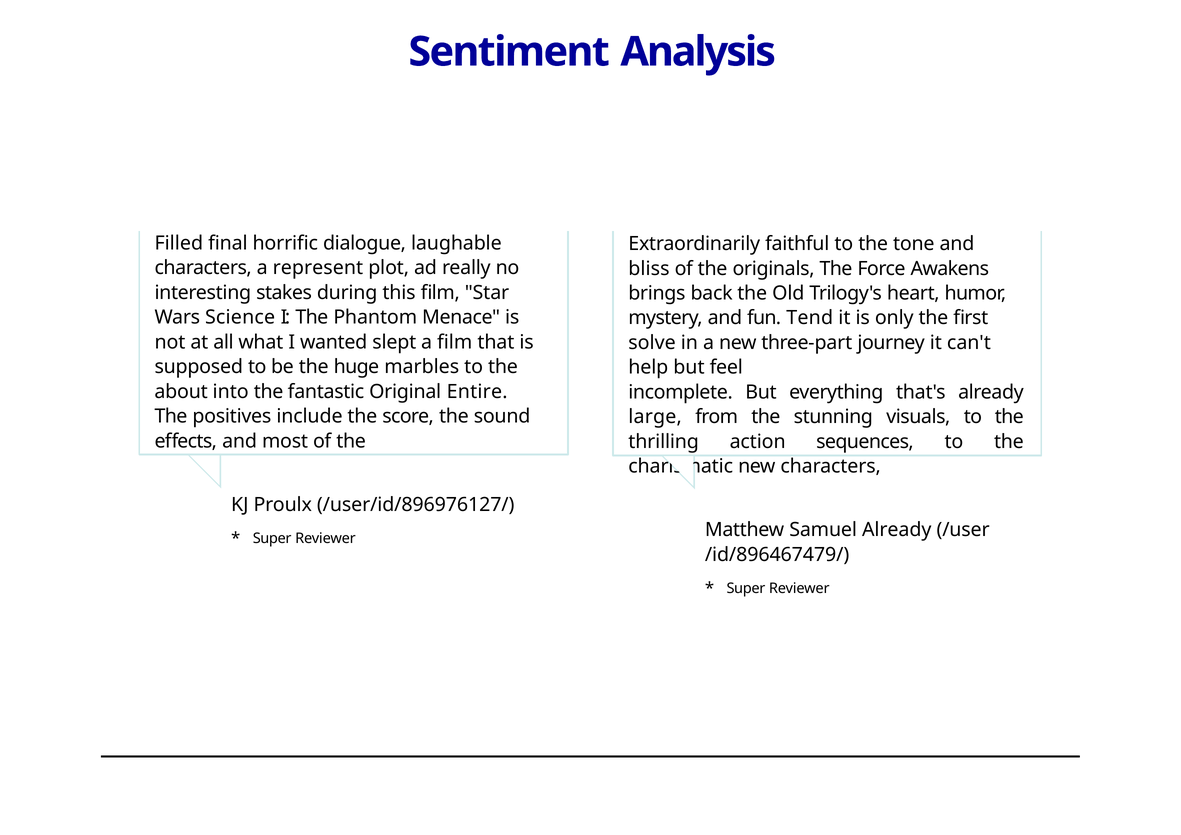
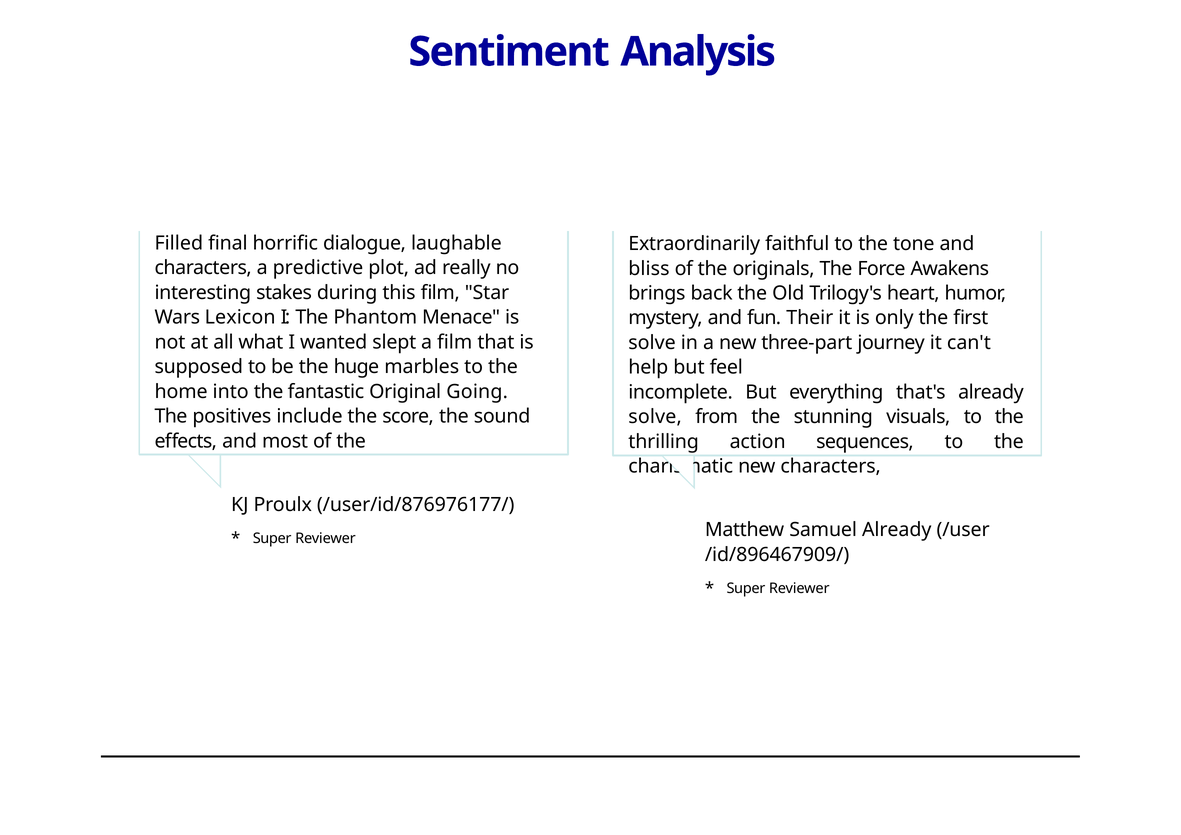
represent: represent -> predictive (318, 268)
Science: Science -> Lexicon (240, 318)
Tend: Tend -> Their (810, 318)
about: about -> home (181, 392)
Entire: Entire -> Going (477, 392)
large: large -> solve (655, 417)
/user/id/896976127/: /user/id/896976127/ -> /user/id/876976177/ (416, 505)
/id/896467479/: /id/896467479/ -> /id/896467909/ (777, 555)
